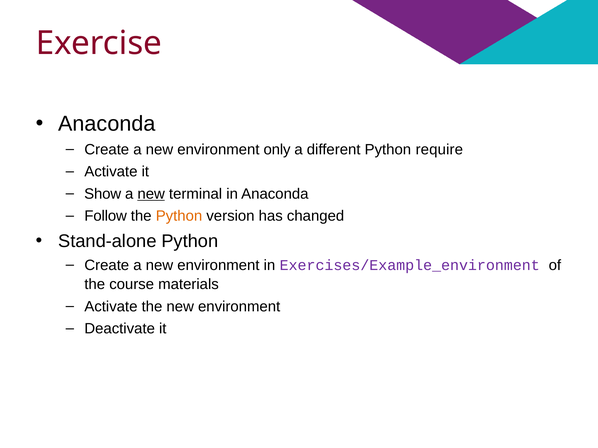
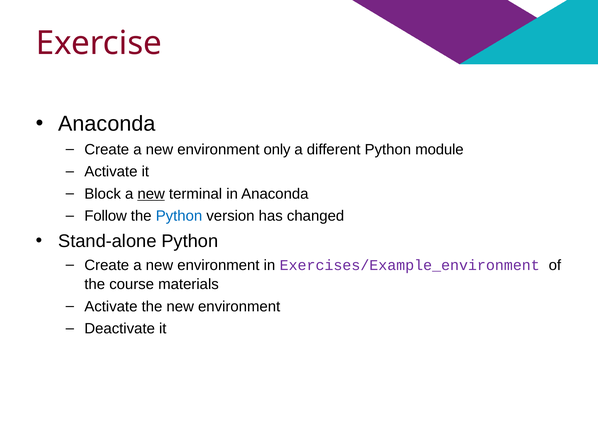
require: require -> module (439, 150)
Show: Show -> Block (103, 194)
Python colour: orange -> blue (179, 216)
